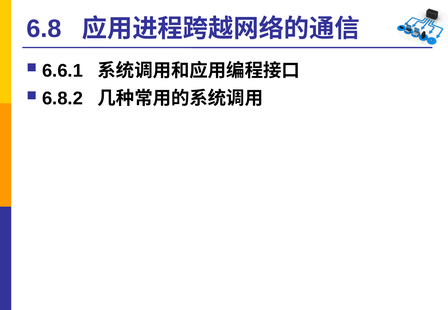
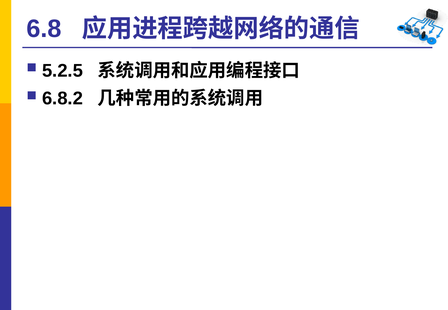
6.6.1: 6.6.1 -> 5.2.5 (62, 71)
